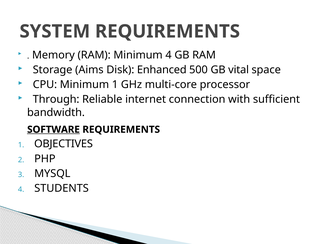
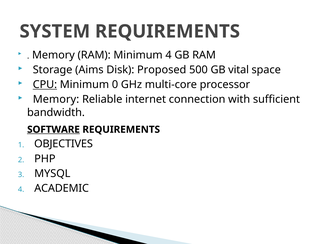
Enhanced: Enhanced -> Proposed (162, 70)
CPU underline: none -> present (45, 85)
Minimum 1: 1 -> 0 (115, 85)
Through: Through -> Memory (56, 100)
STUDENTS: STUDENTS -> ACADEMIC (62, 189)
